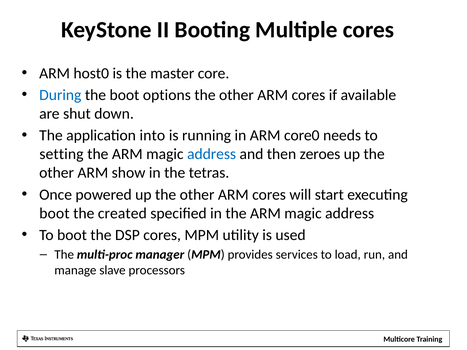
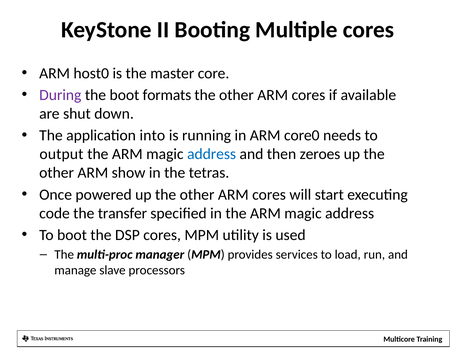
During colour: blue -> purple (60, 95)
options: options -> formats (167, 95)
setting: setting -> output (61, 154)
boot: boot -> code (55, 213)
created: created -> transfer (122, 213)
